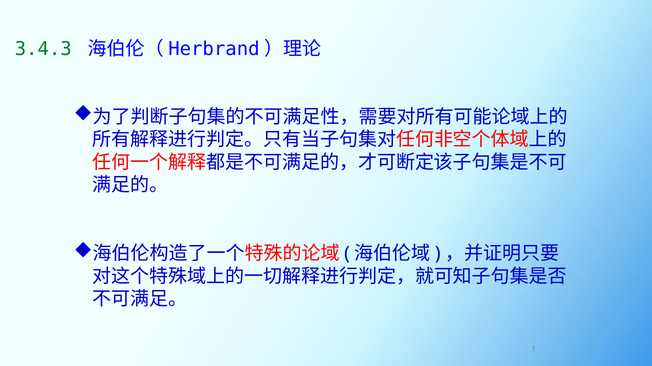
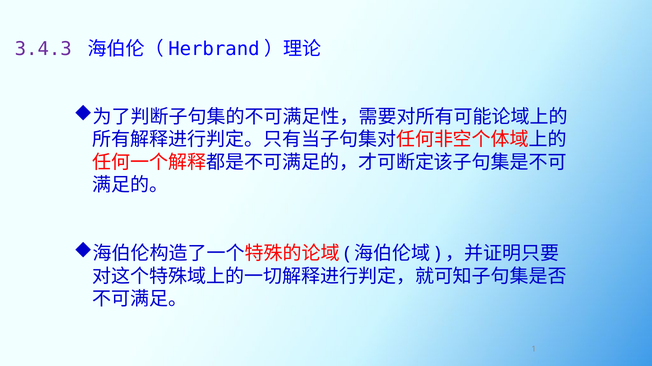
3.4.3 colour: green -> purple (43, 49)
